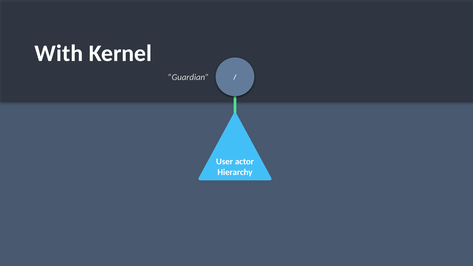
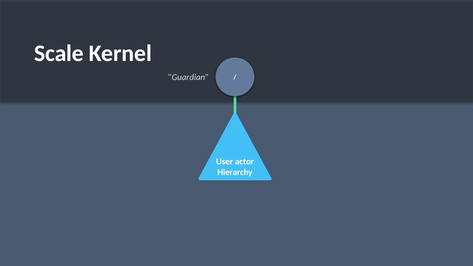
With: With -> Scale (59, 53)
